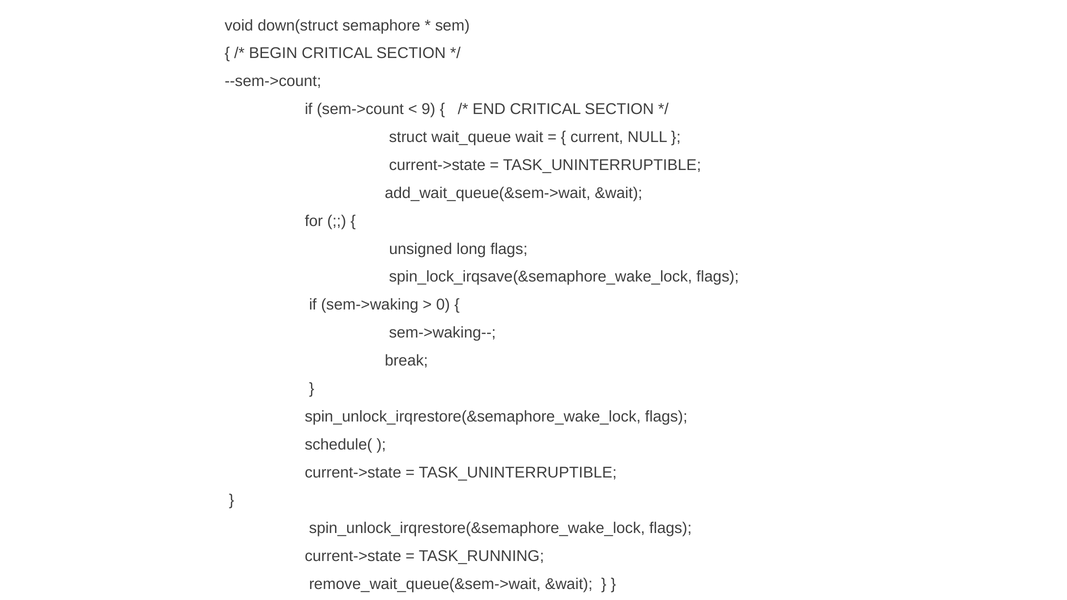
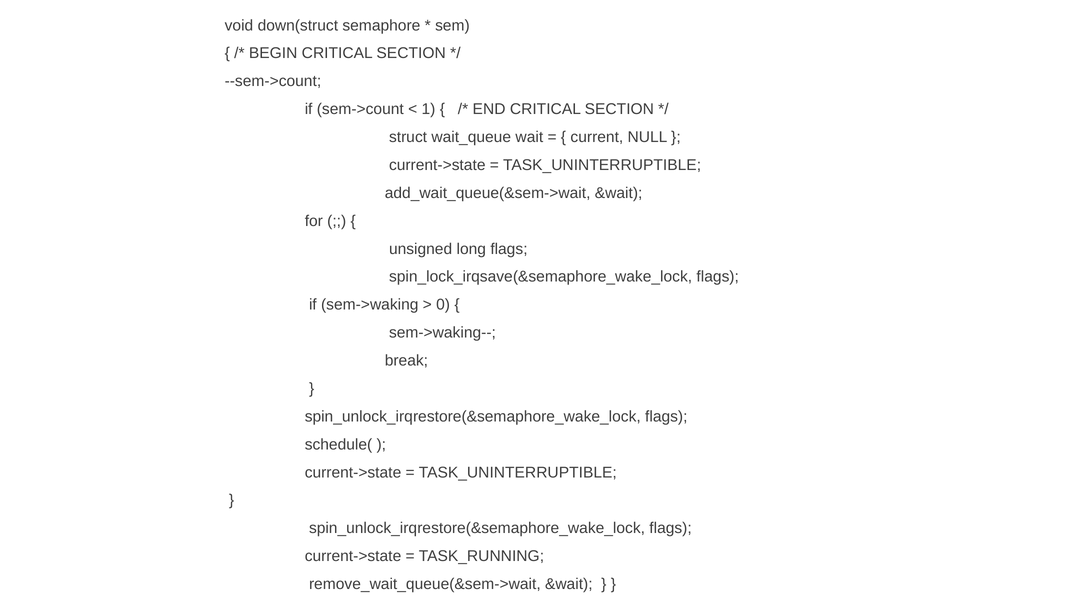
9: 9 -> 1 (428, 109)
